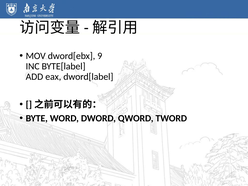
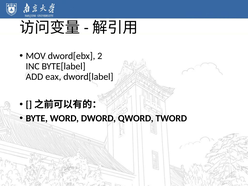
9: 9 -> 2 (100, 56)
